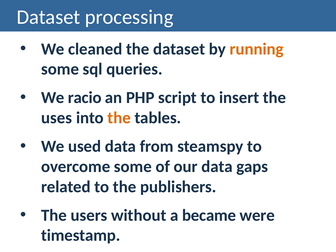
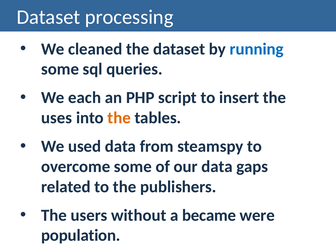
running colour: orange -> blue (257, 49)
racio: racio -> each (85, 98)
timestamp: timestamp -> population (81, 235)
